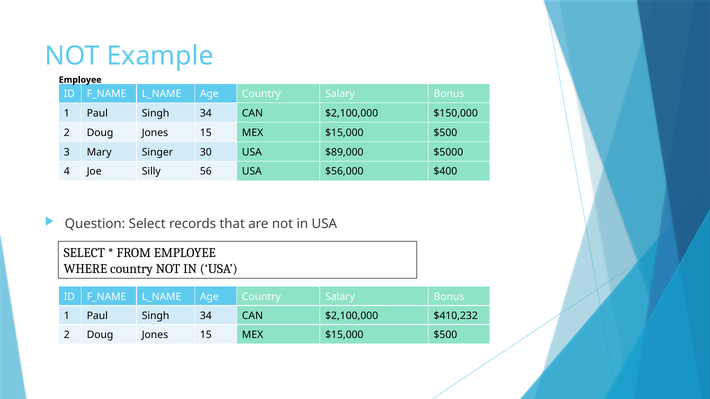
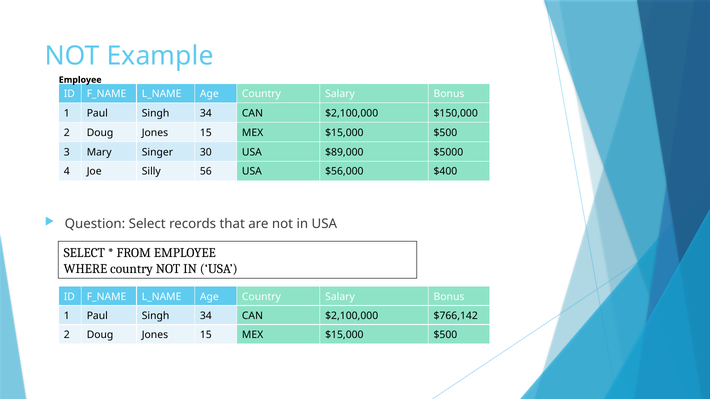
$410,232: $410,232 -> $766,142 (456, 316)
